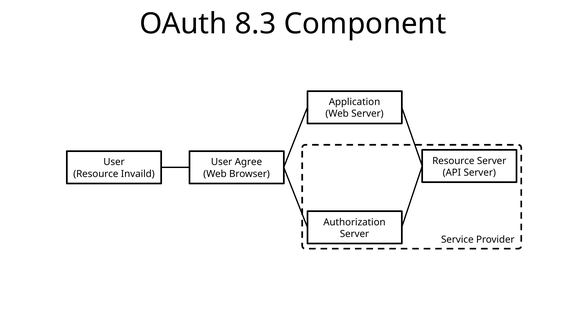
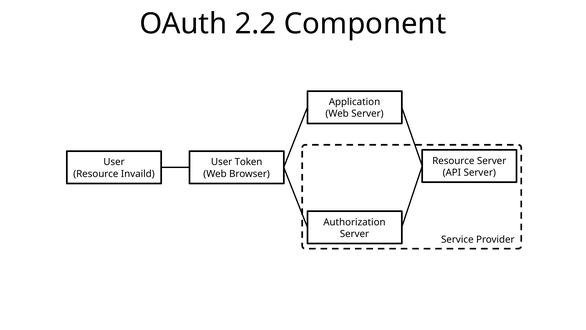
8.3: 8.3 -> 2.2 (256, 24)
Agree: Agree -> Token (248, 162)
